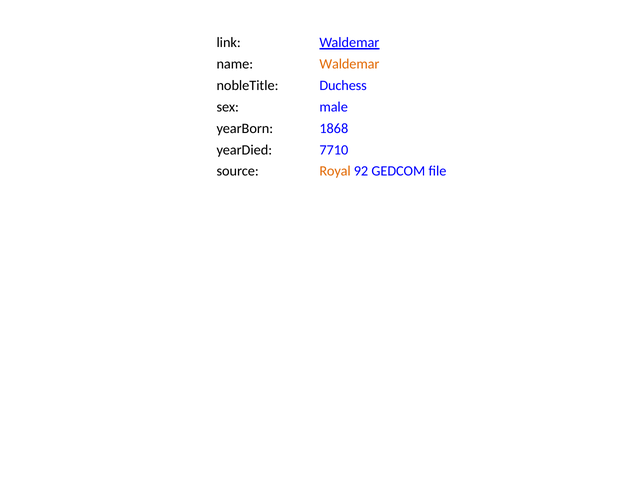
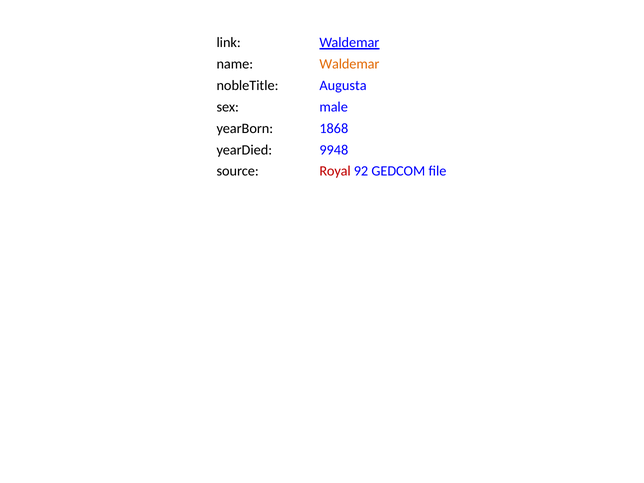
Duchess: Duchess -> Augusta (343, 85)
7710: 7710 -> 9948 (334, 150)
Royal colour: orange -> red (335, 171)
